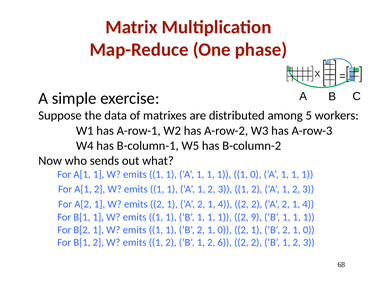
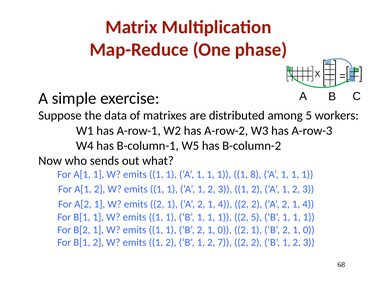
1 1 0: 0 -> 8 (256, 174)
2 9: 9 -> 5 (256, 217)
6: 6 -> 7 (225, 242)
